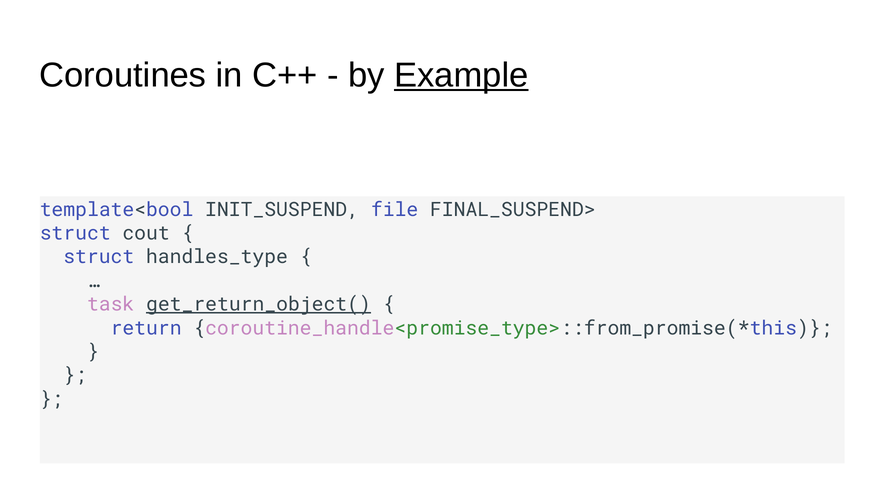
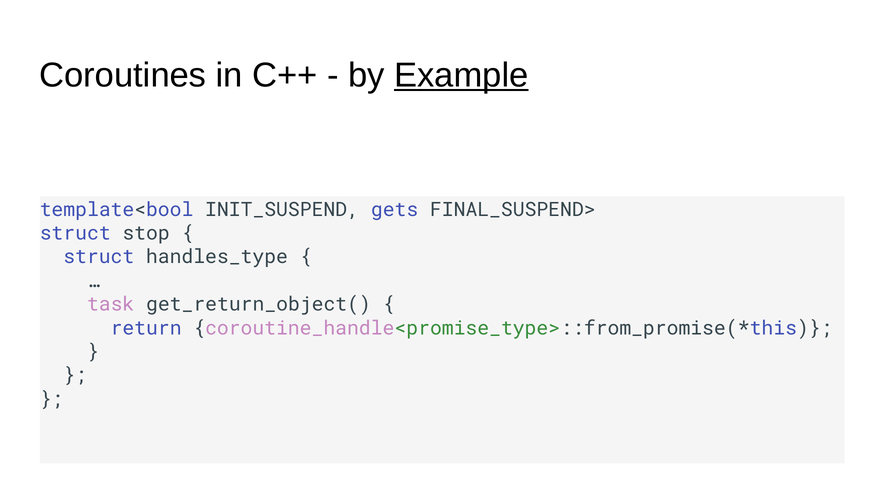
file: file -> gets (395, 210)
cout: cout -> stop (146, 234)
get_return_object( underline: present -> none (258, 305)
